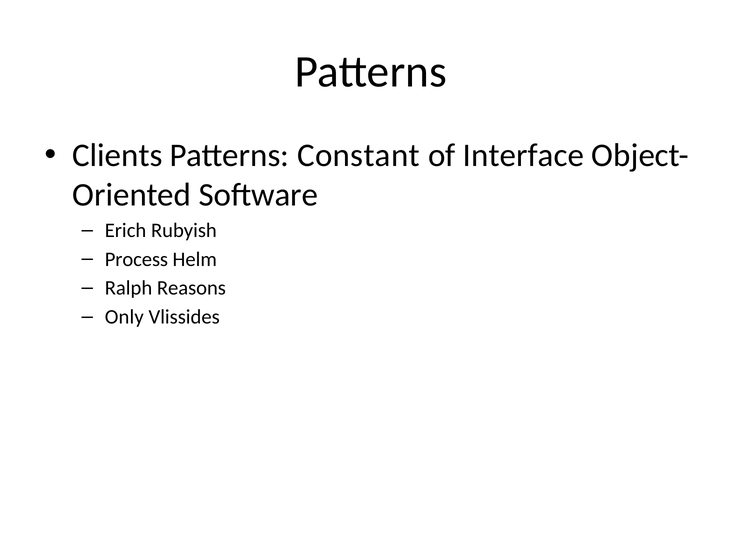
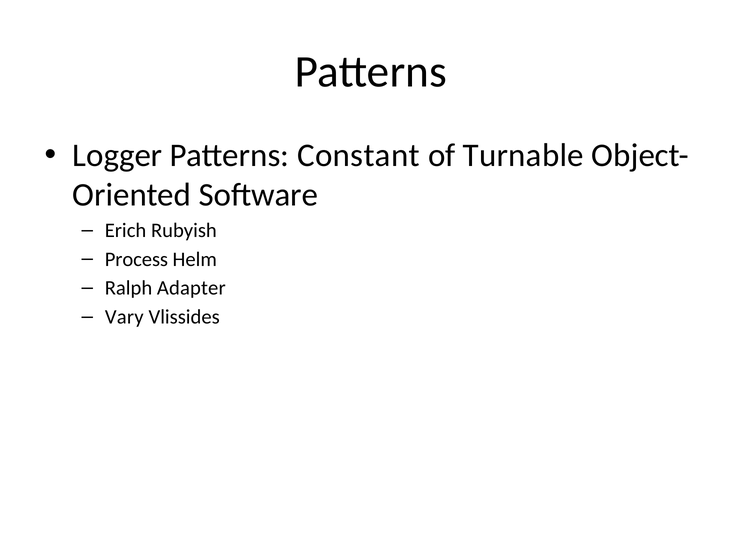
Clients: Clients -> Logger (117, 156)
Interface: Interface -> Turnable (523, 156)
Reasons: Reasons -> Adapter (191, 288)
Only: Only -> Vary (124, 317)
